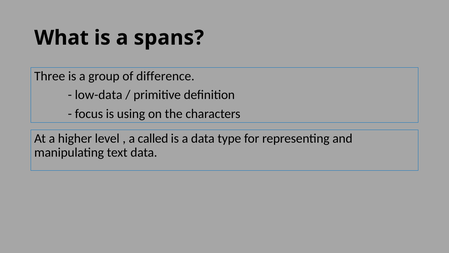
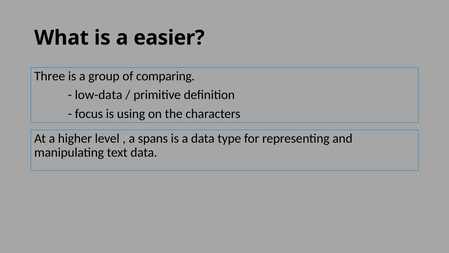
spans: spans -> easier (169, 38)
difference: difference -> comparing (165, 76)
called: called -> spans (153, 138)
